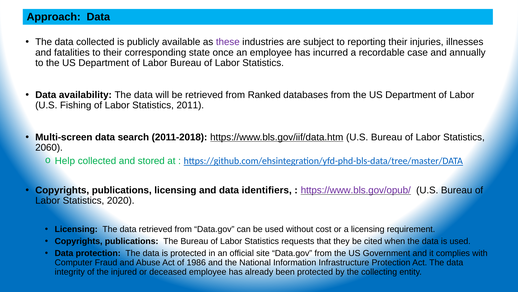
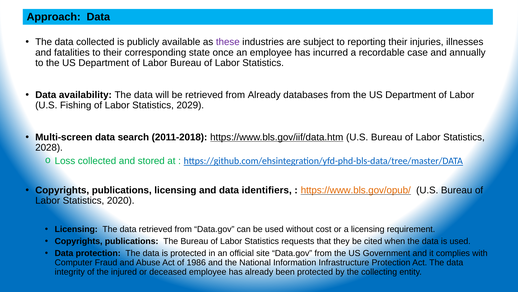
from Ranked: Ranked -> Already (264, 95)
2011: 2011 -> 2029 (190, 105)
2060: 2060 -> 2028 (49, 147)
Help: Help -> Loss (65, 161)
https://www.bls.gov/opub/ colour: purple -> orange (356, 190)
